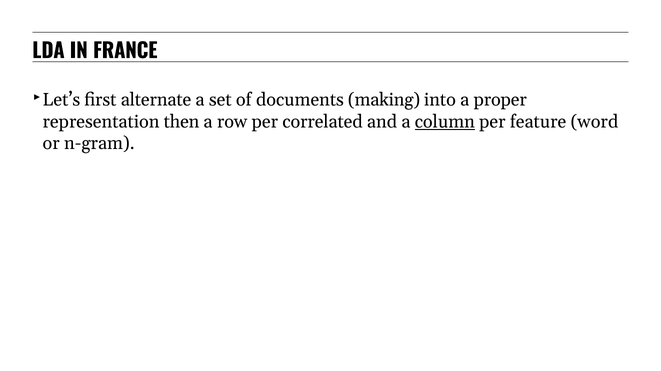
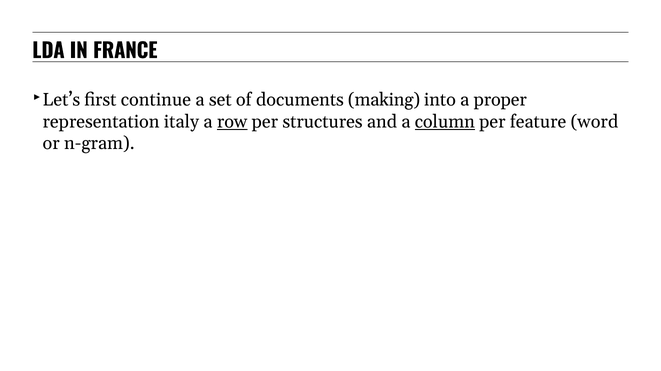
alternate: alternate -> continue (156, 100)
then: then -> italy (181, 122)
row underline: none -> present (232, 122)
correlated: correlated -> structures (323, 122)
